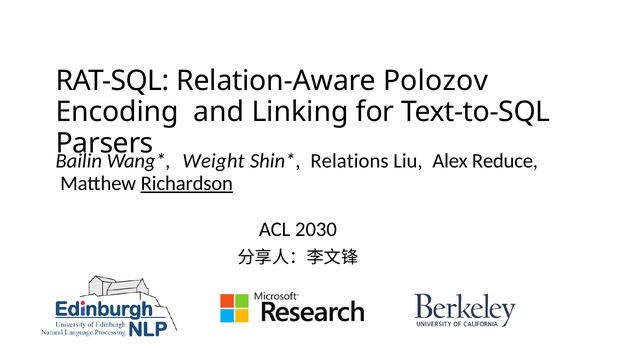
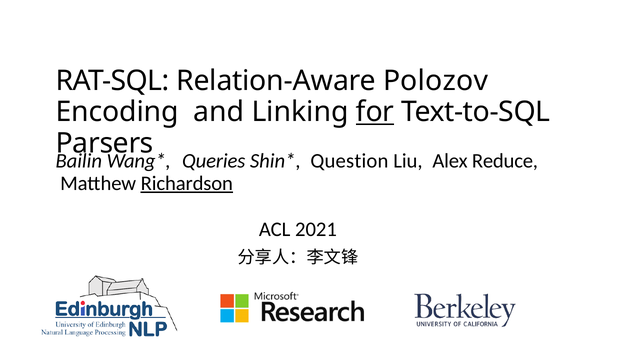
for underline: none -> present (375, 112)
Weight: Weight -> Queries (214, 161)
Relations: Relations -> Question (349, 161)
2030: 2030 -> 2021 (316, 229)
